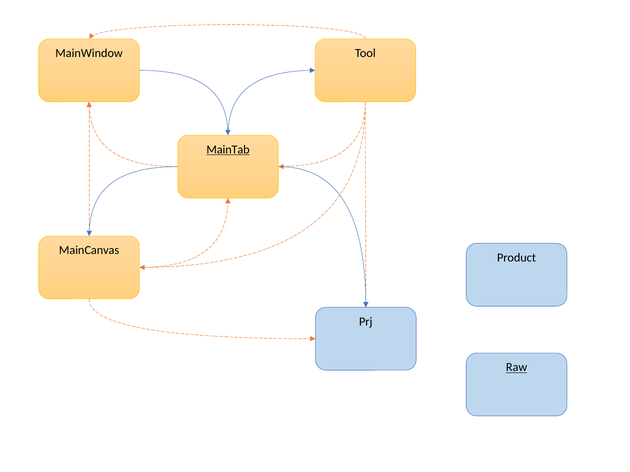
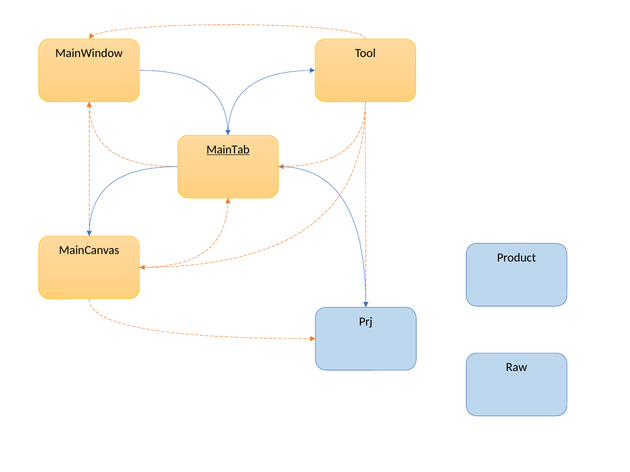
Raw underline: present -> none (517, 368)
